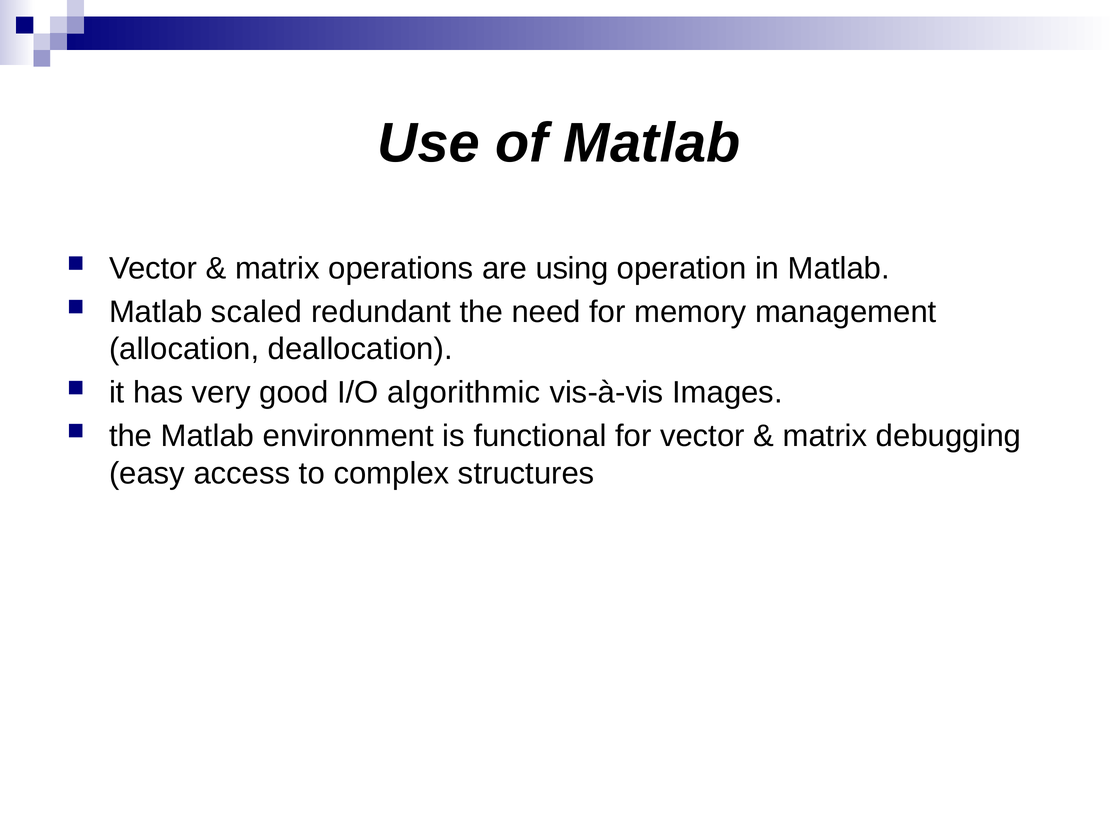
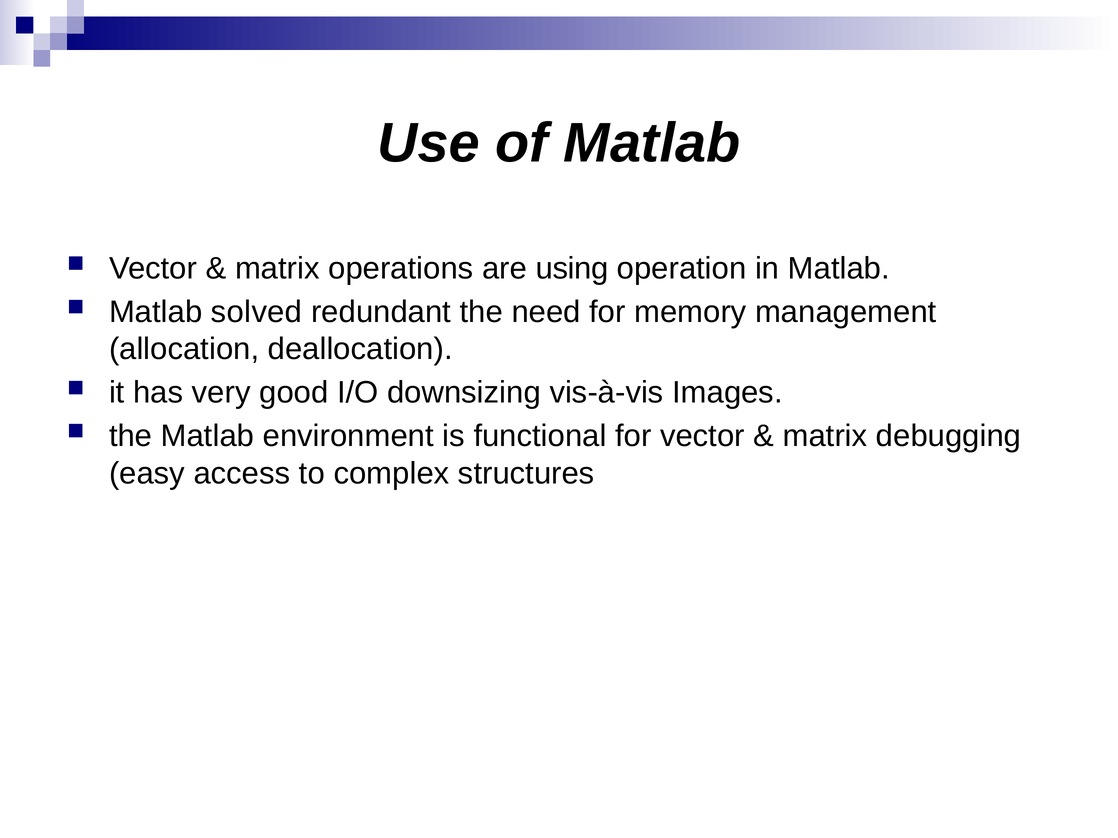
scaled: scaled -> solved (257, 312)
algorithmic: algorithmic -> downsizing (464, 393)
